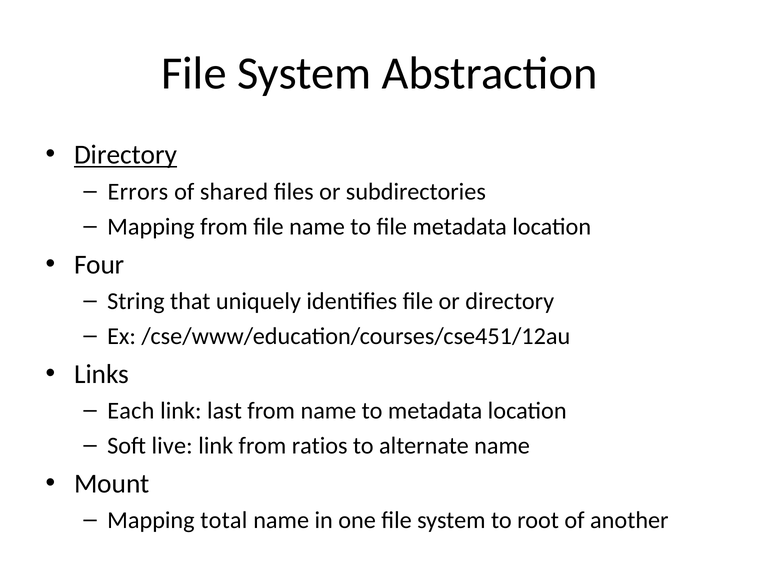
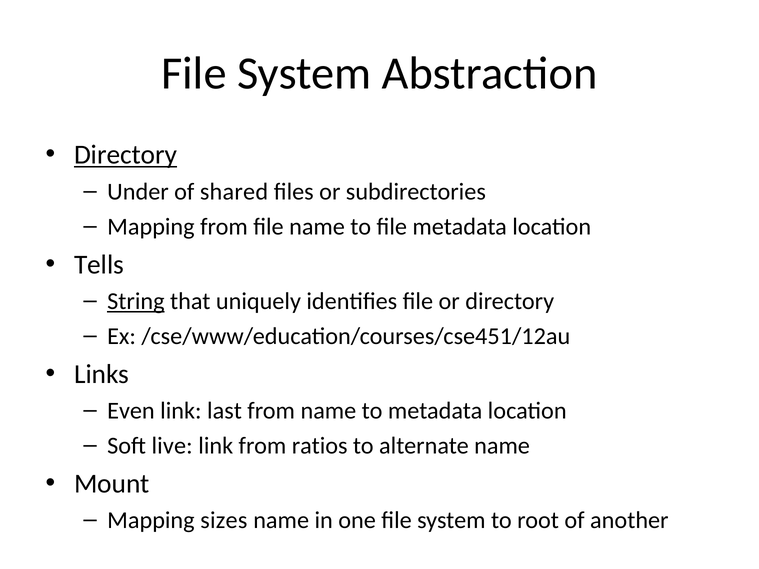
Errors: Errors -> Under (138, 192)
Four: Four -> Tells (99, 265)
String underline: none -> present (136, 301)
Each: Each -> Even (131, 411)
total: total -> sizes (224, 520)
